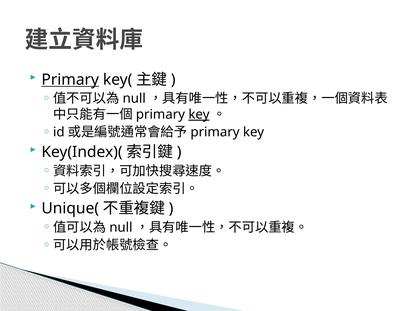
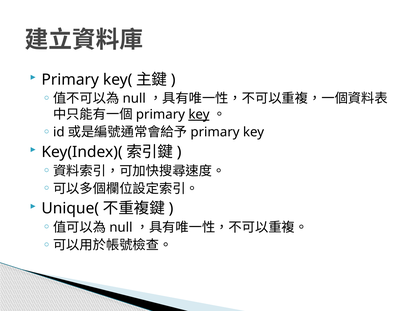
Primary underline: present -> none (70, 80)
